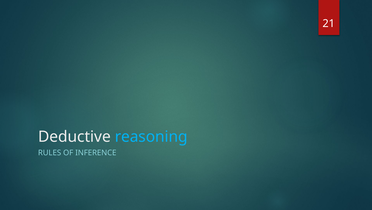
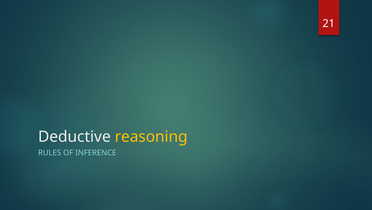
reasoning colour: light blue -> yellow (151, 136)
